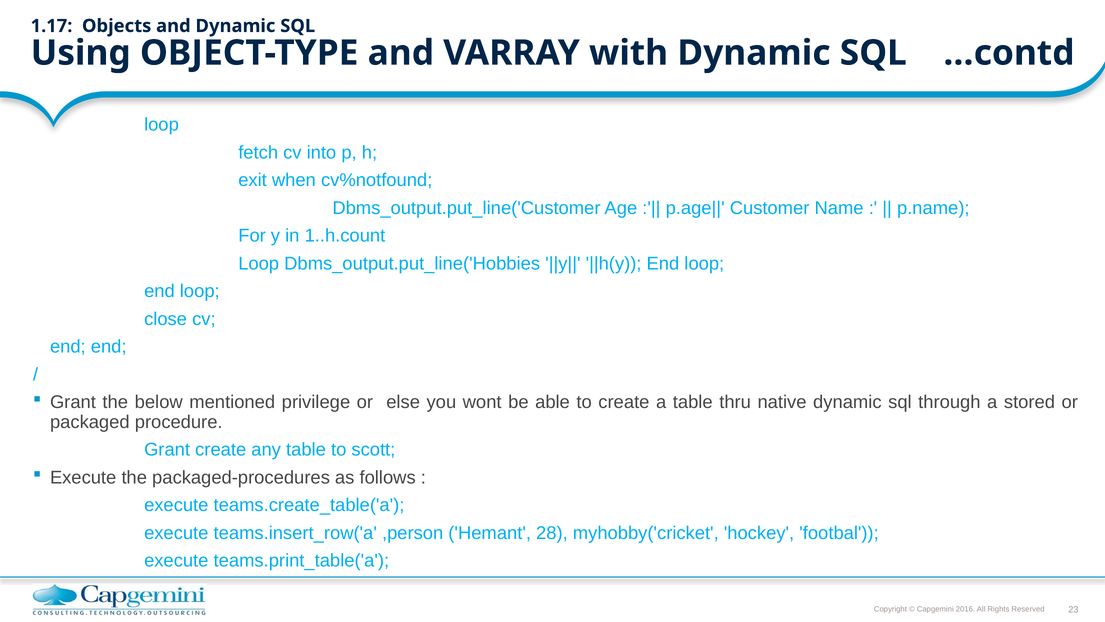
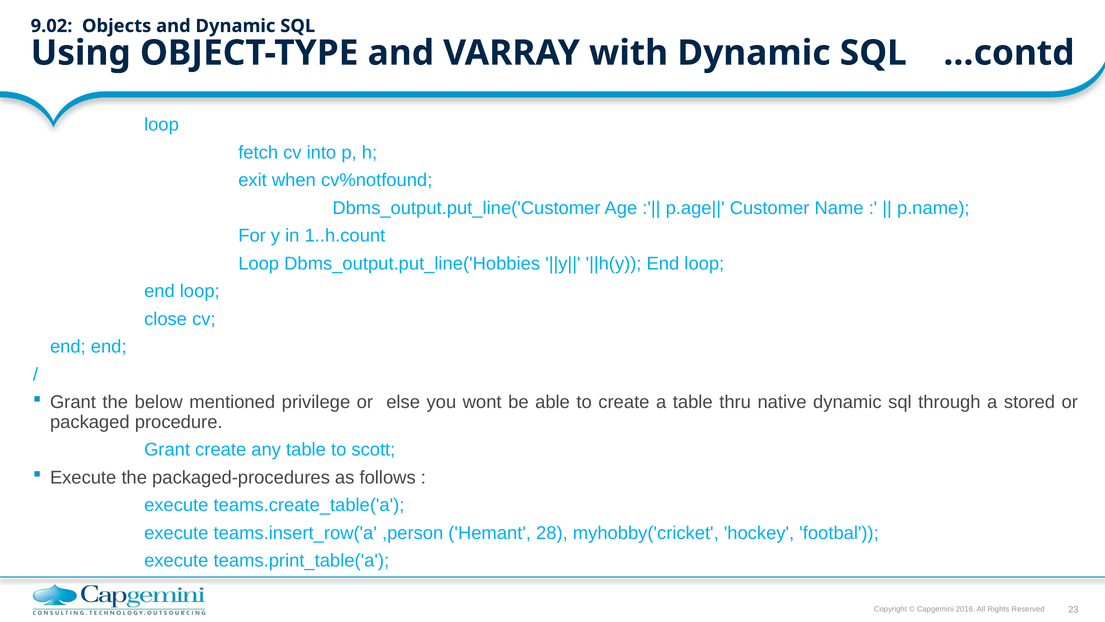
1.17: 1.17 -> 9.02 (52, 26)
